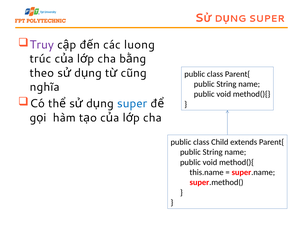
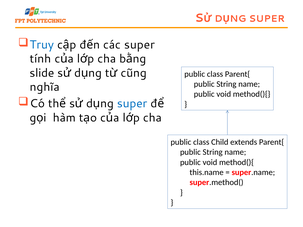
Truy colour: purple -> blue (42, 45)
các luong: luong -> super (139, 45)
trúc: trúc -> tính (40, 59)
theo: theo -> slide (42, 73)
